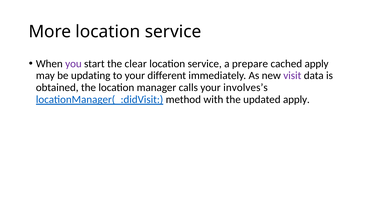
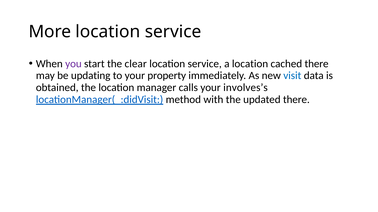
a prepare: prepare -> location (250, 64)
cached apply: apply -> there (317, 64)
different: different -> property (167, 76)
visit colour: purple -> blue (292, 76)
updated apply: apply -> there (296, 100)
